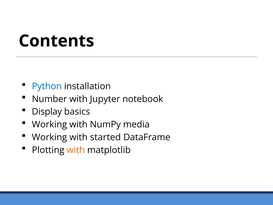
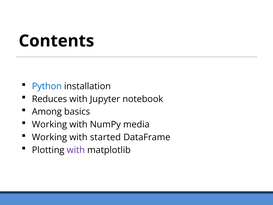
Number: Number -> Reduces (49, 99)
Display: Display -> Among (47, 112)
with colour: orange -> purple (76, 150)
